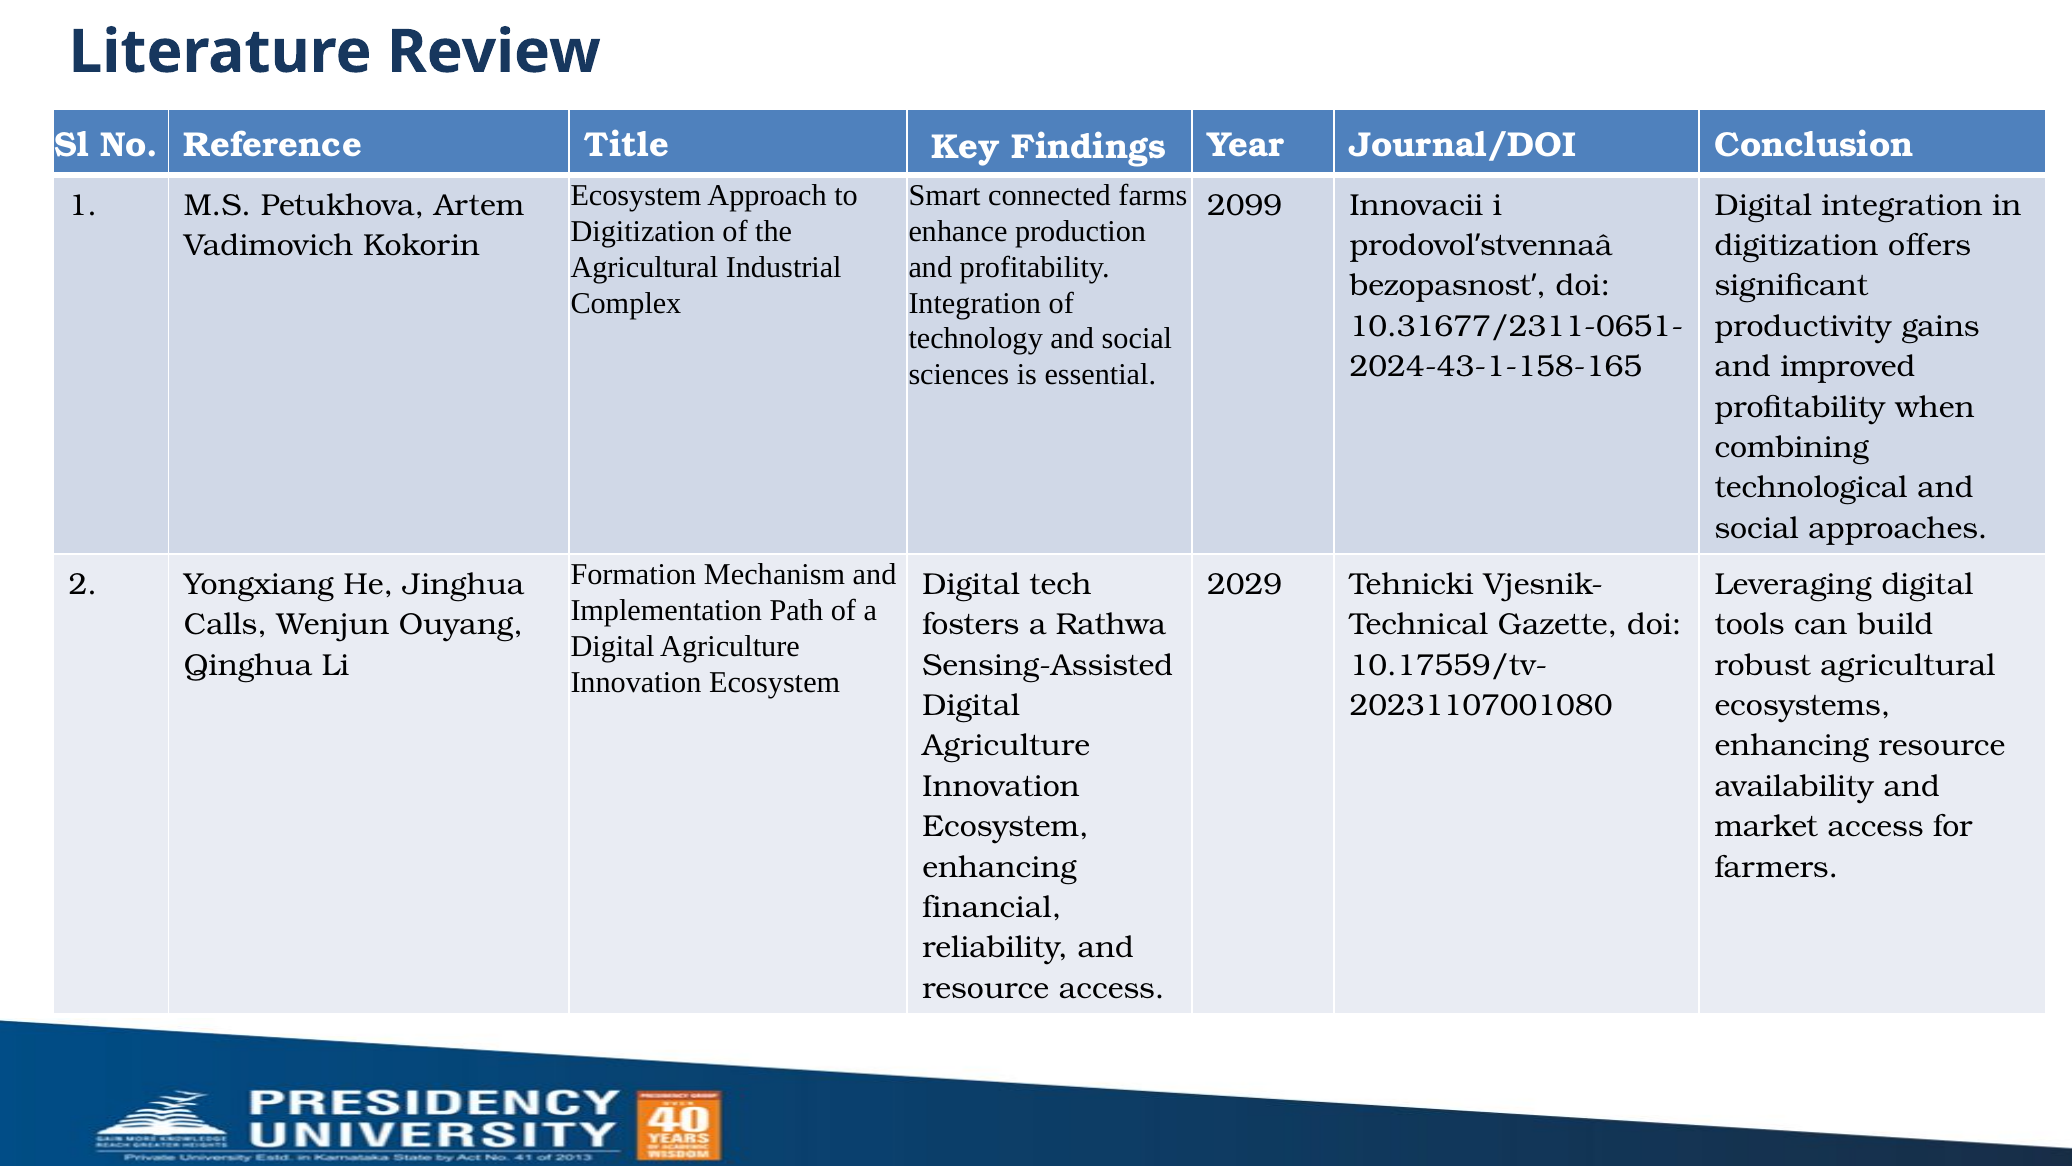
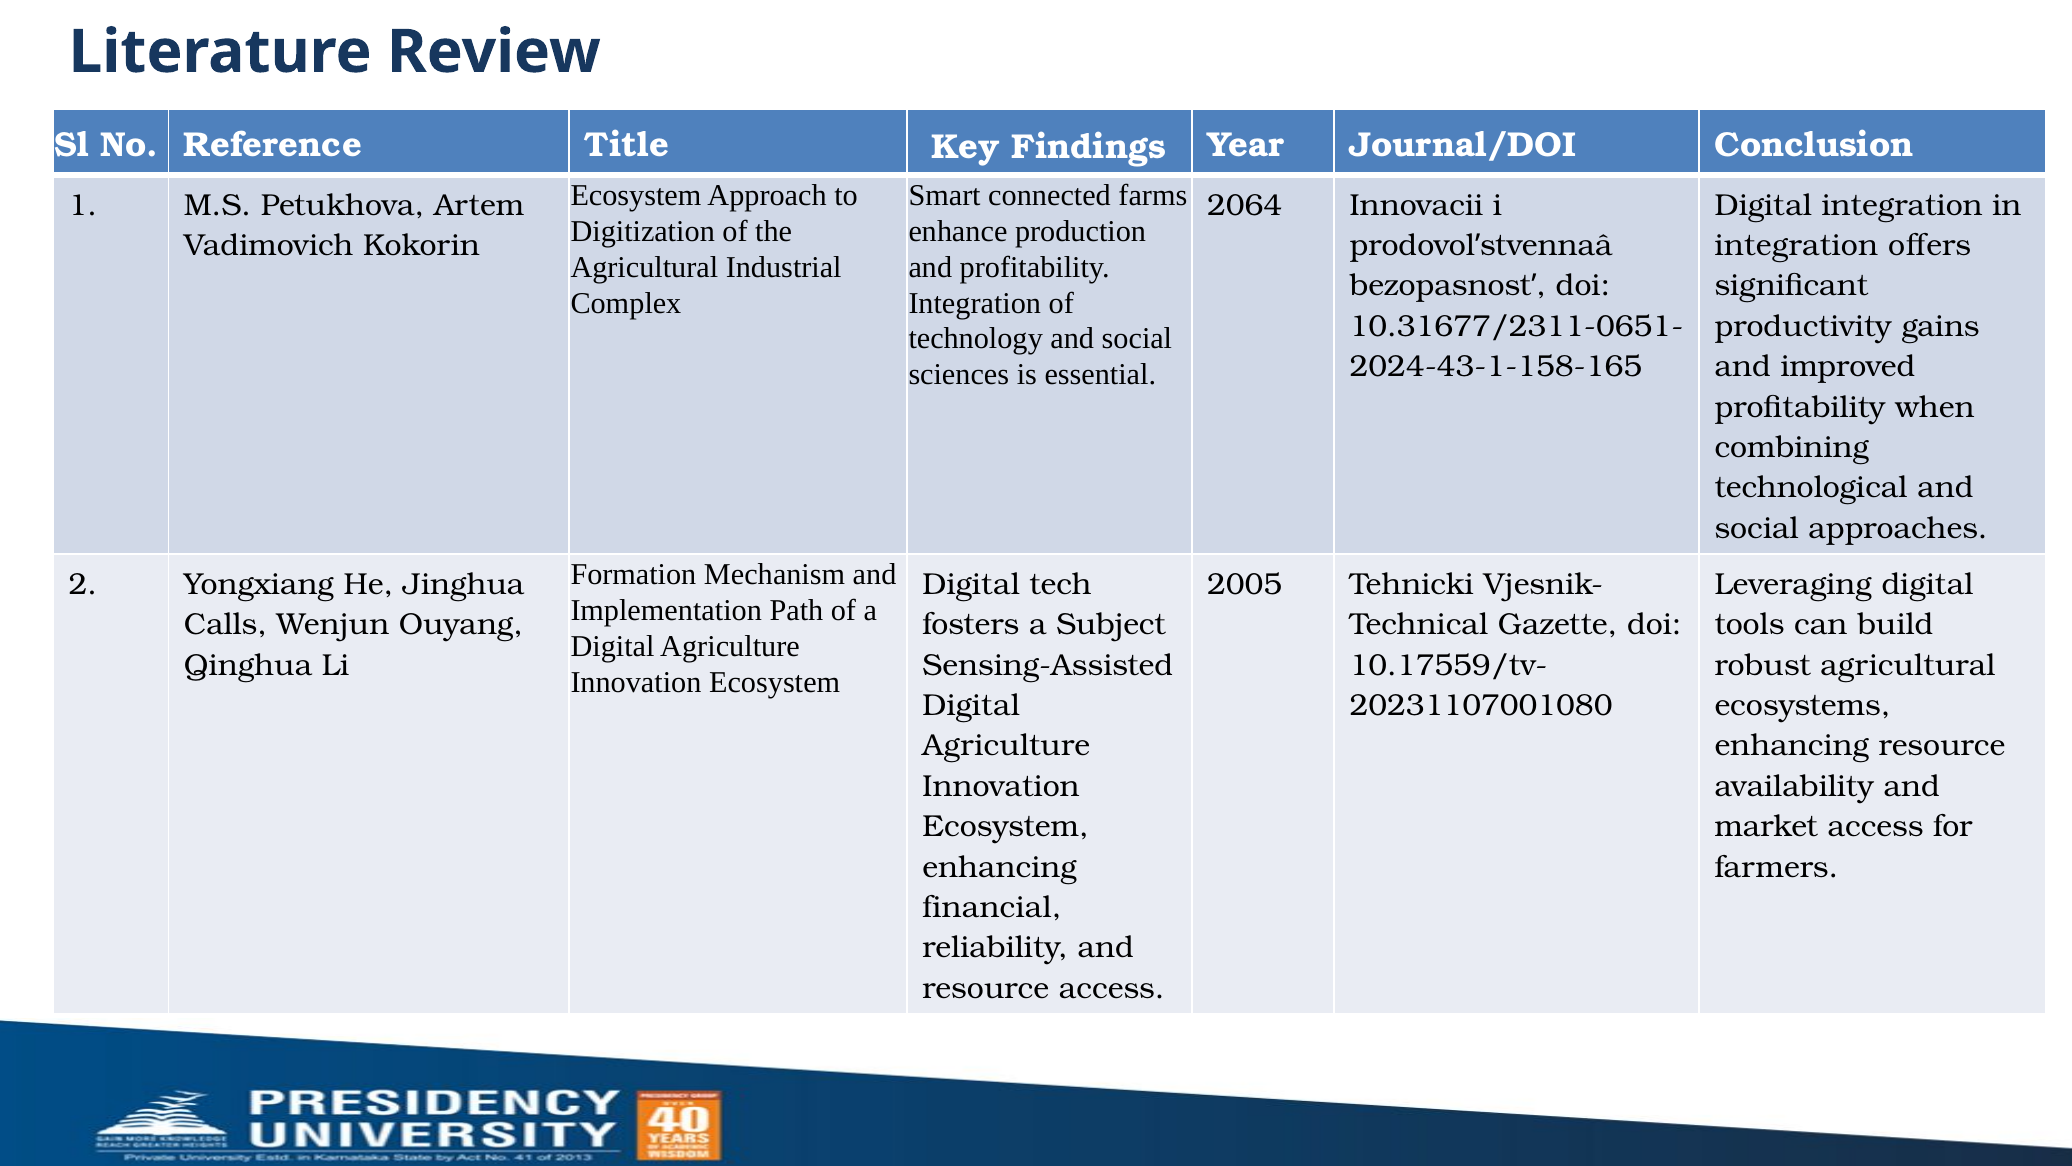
2099: 2099 -> 2064 (1245, 205)
digitization: digitization -> integration (1796, 245)
2029: 2029 -> 2005 (1245, 584)
Rathwa: Rathwa -> Subject (1111, 624)
